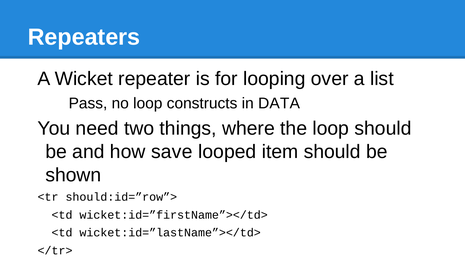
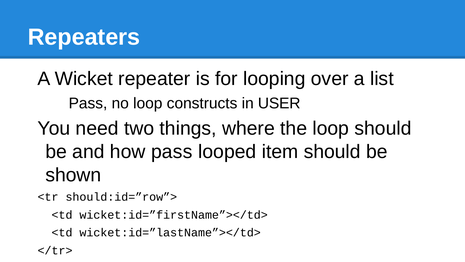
DATA: DATA -> USER (279, 103)
how save: save -> pass (172, 152)
